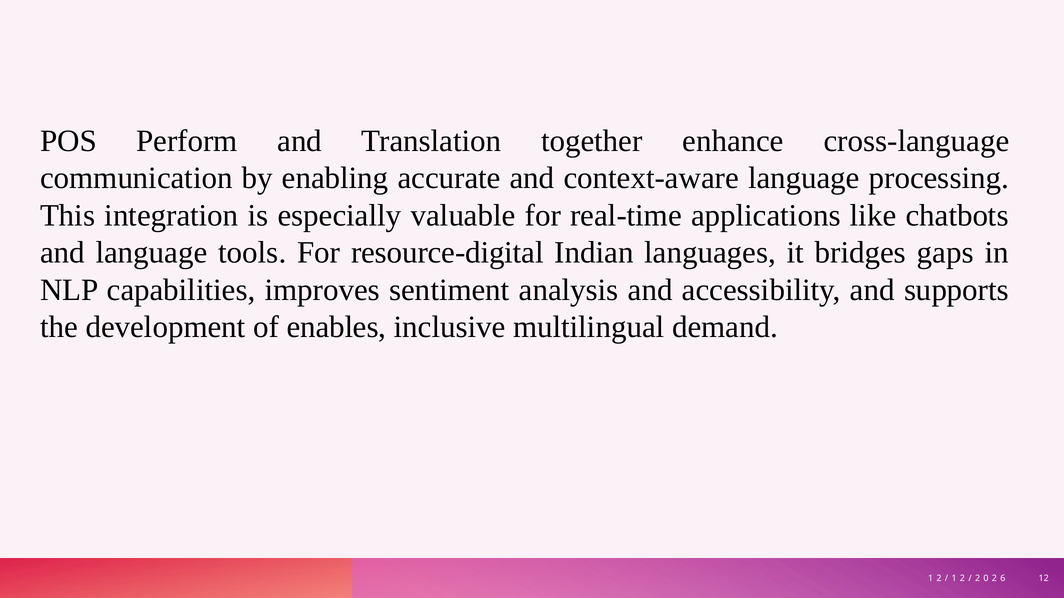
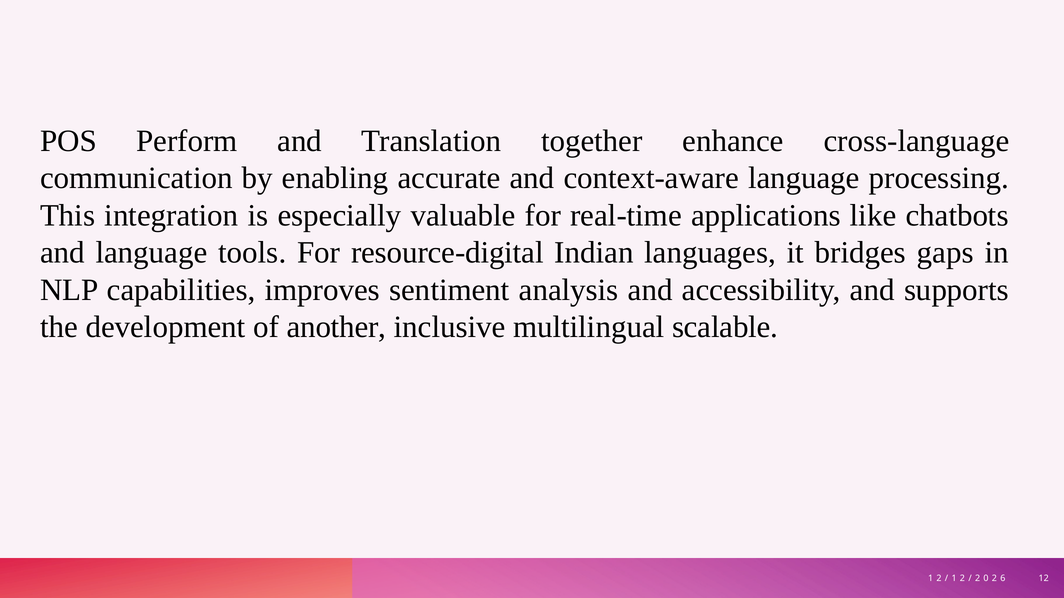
enables: enables -> another (336, 327)
demand: demand -> scalable (725, 327)
